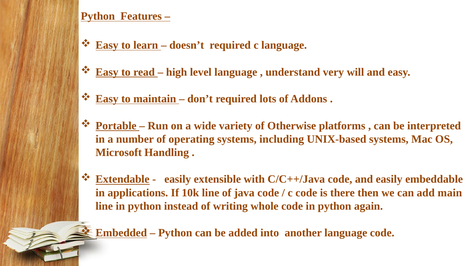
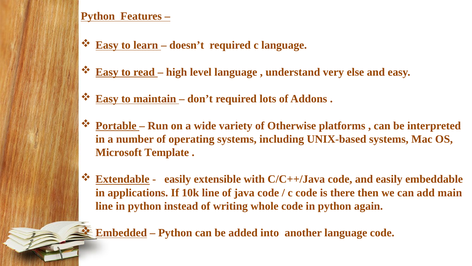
will: will -> else (355, 72)
Handling: Handling -> Template (167, 152)
